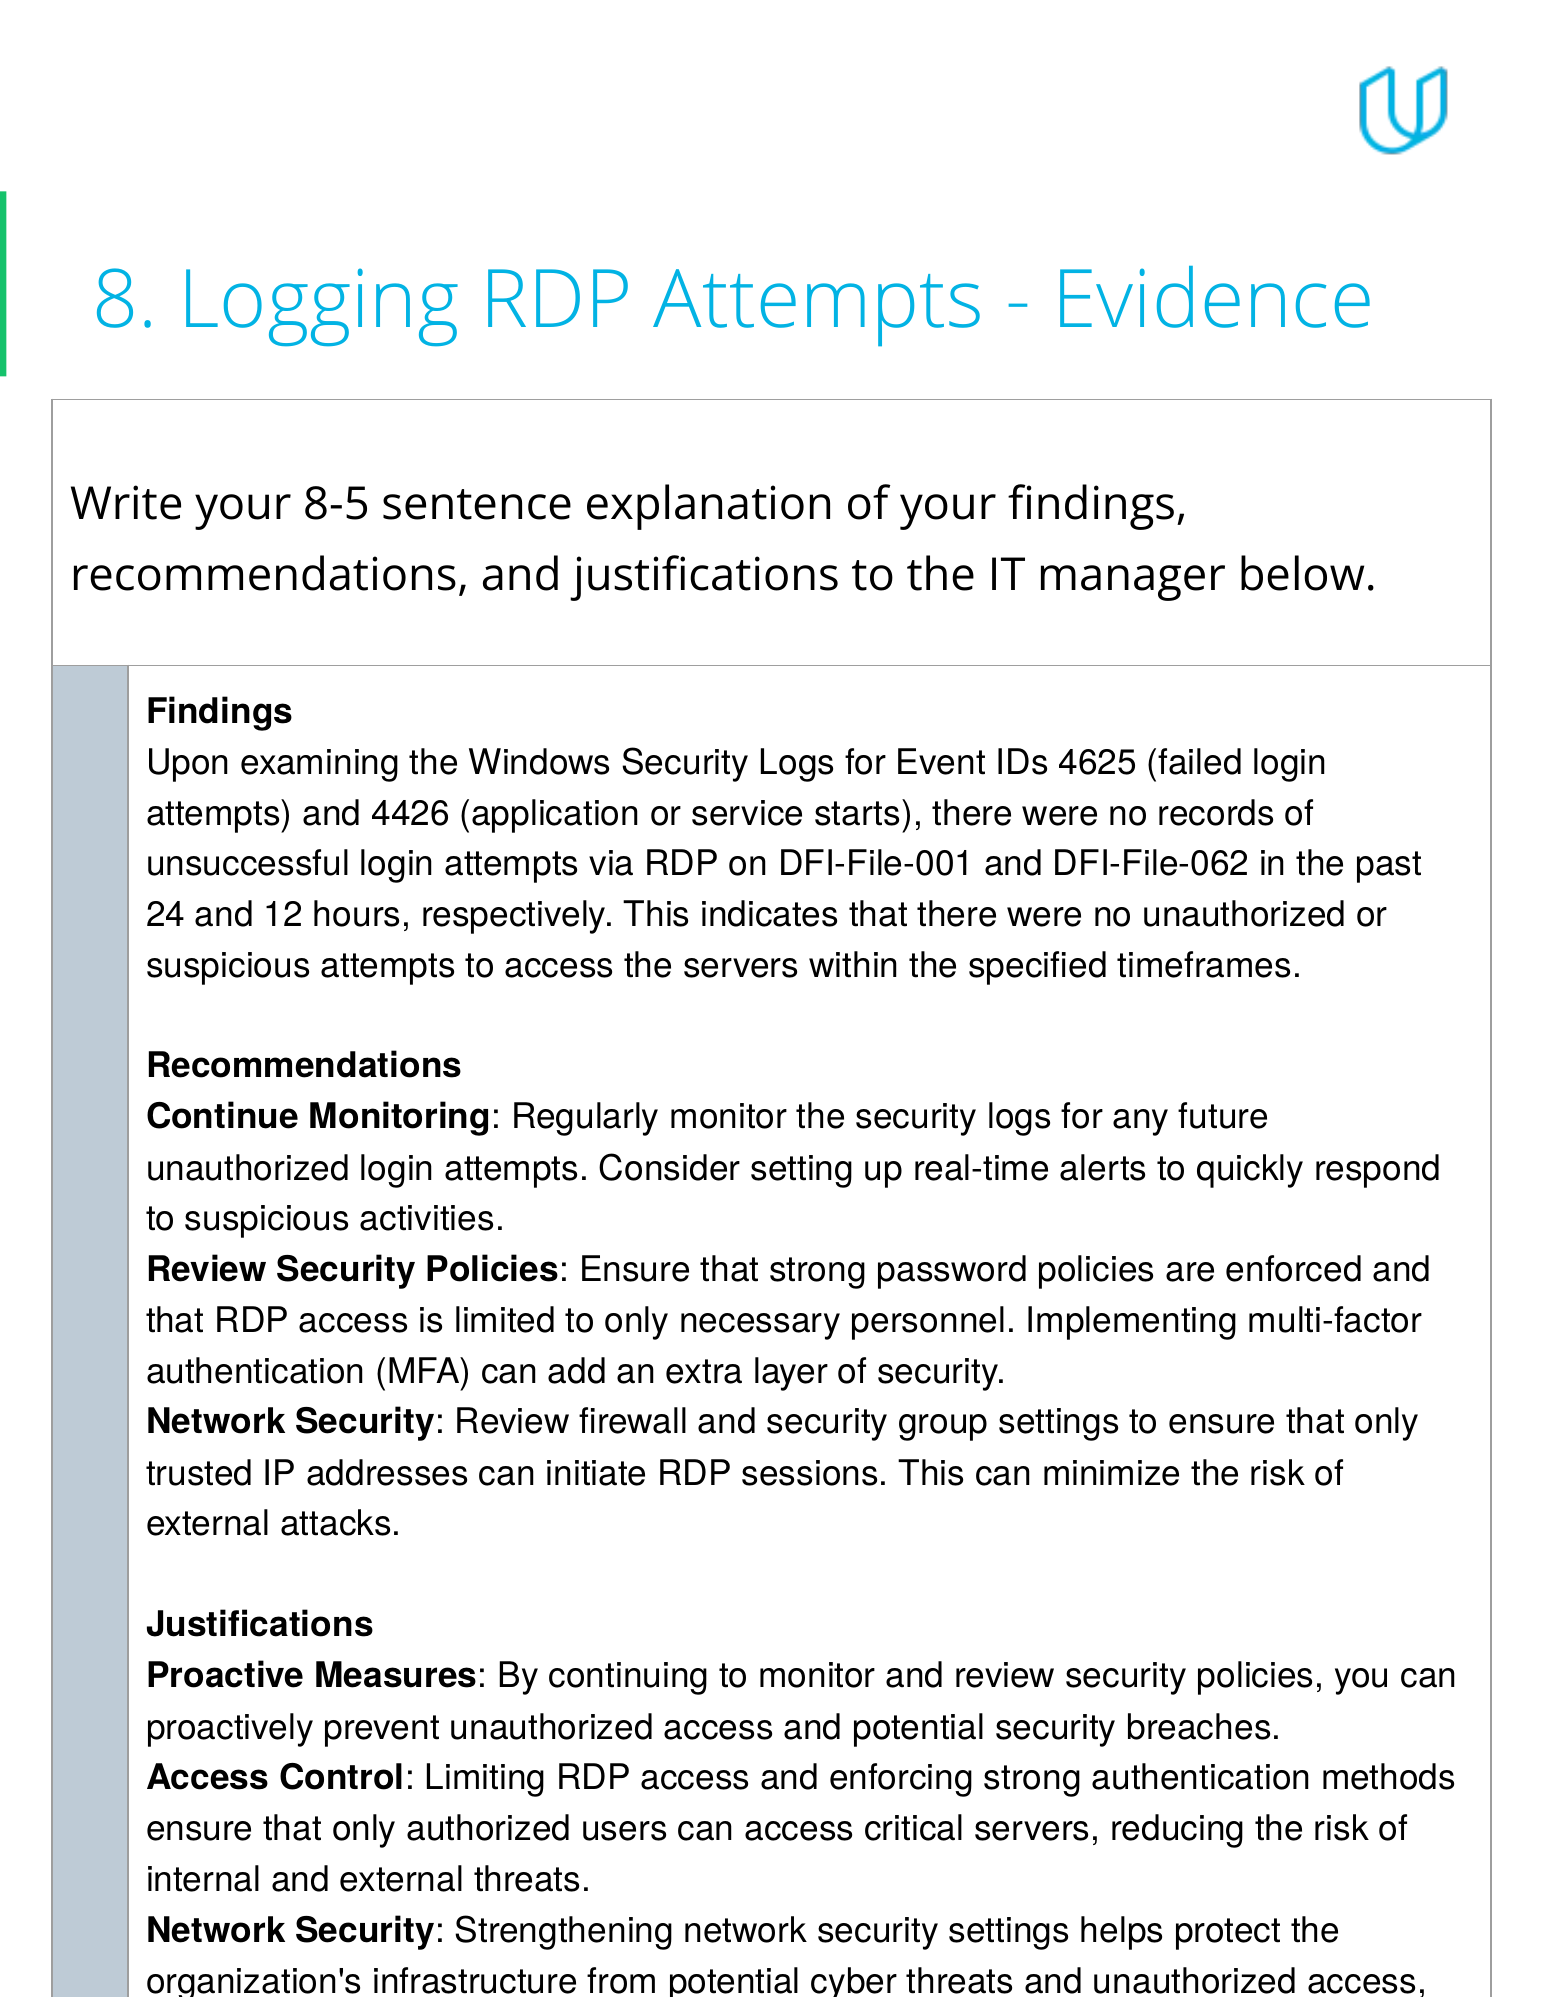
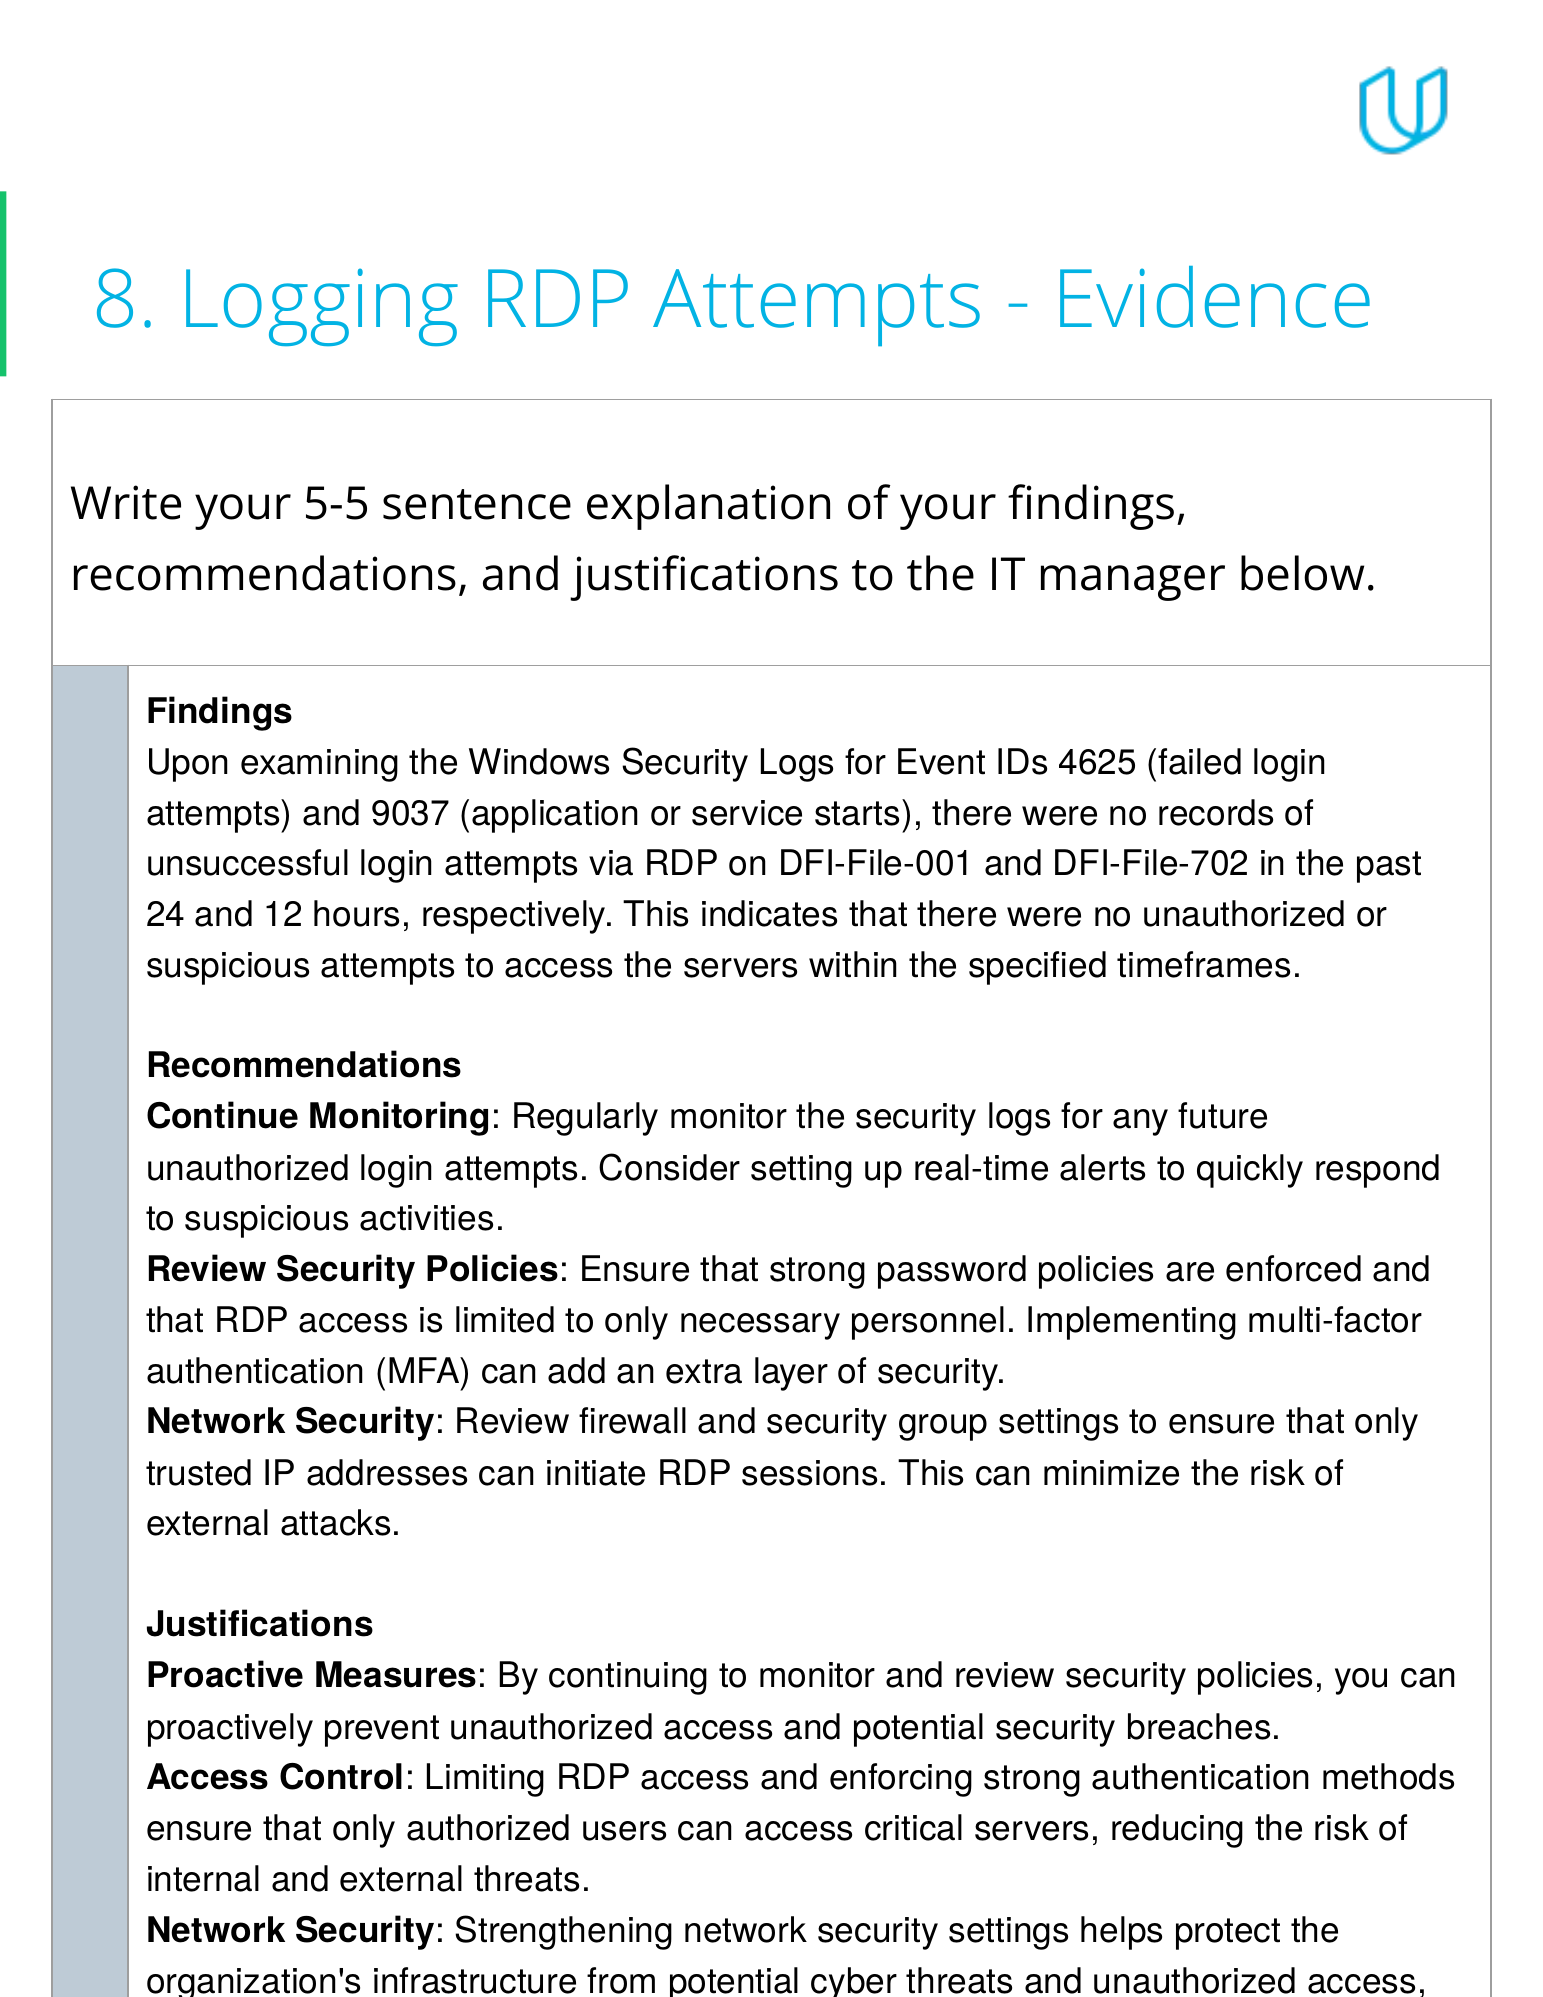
8-5: 8-5 -> 5-5 (336, 504)
4426: 4426 -> 9037 (411, 814)
DFI-File-062: DFI-File-062 -> DFI-File-702 (1151, 864)
